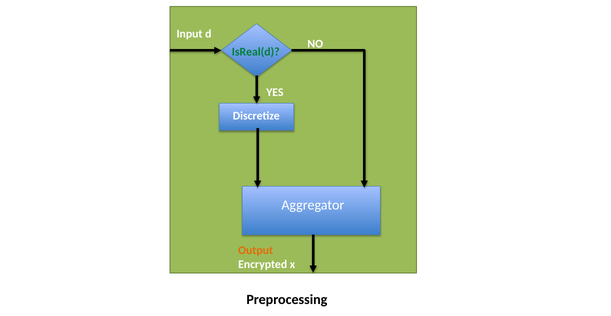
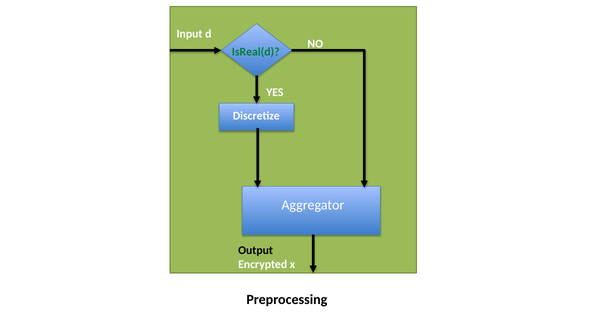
Output colour: orange -> black (256, 250)
